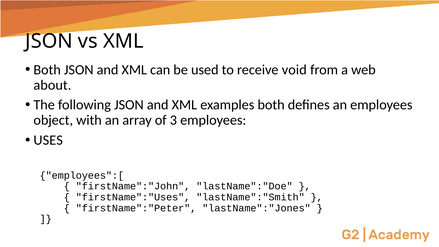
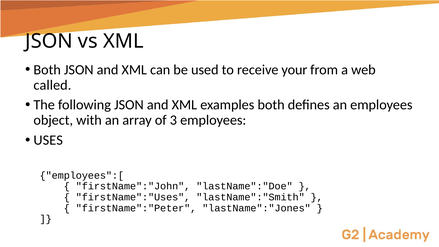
void: void -> your (294, 70)
about: about -> called (52, 85)
